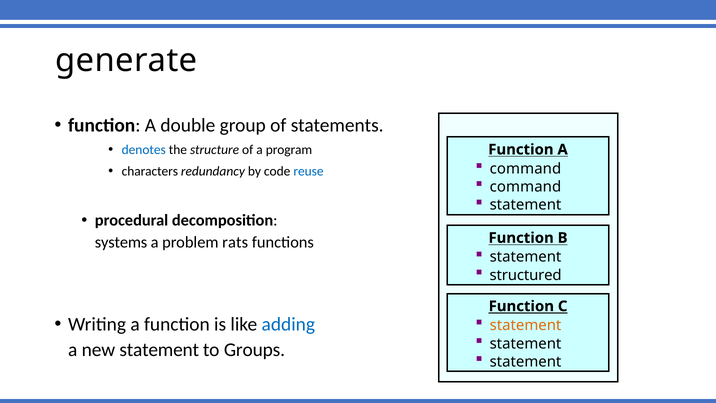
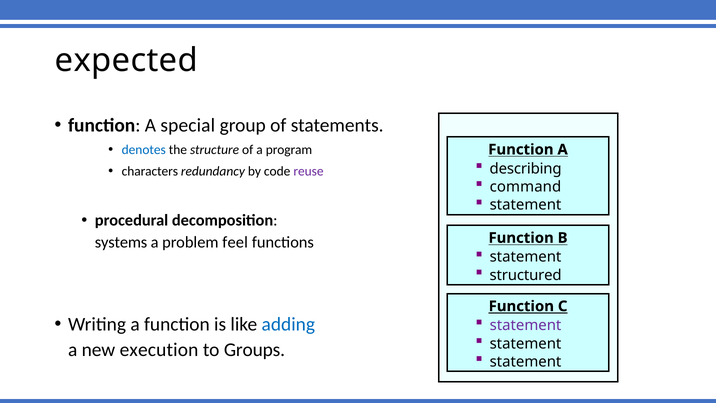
generate: generate -> expected (126, 60)
double: double -> special (188, 125)
command: command -> describing (526, 169)
reuse colour: blue -> purple (308, 171)
rats: rats -> feel (235, 242)
statement colour: orange -> purple (526, 325)
new statement: statement -> execution (159, 350)
